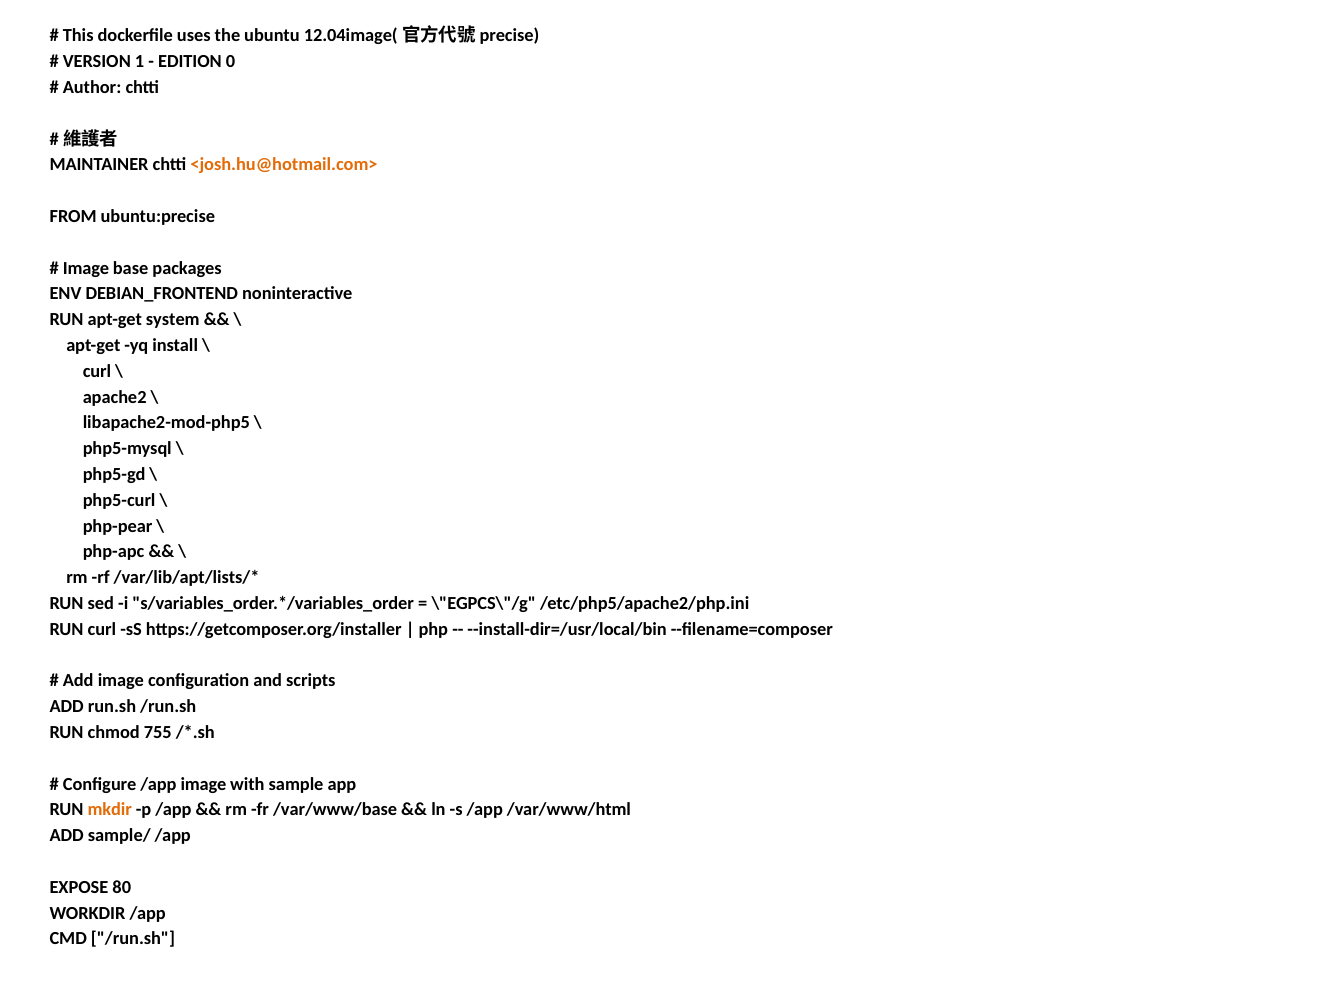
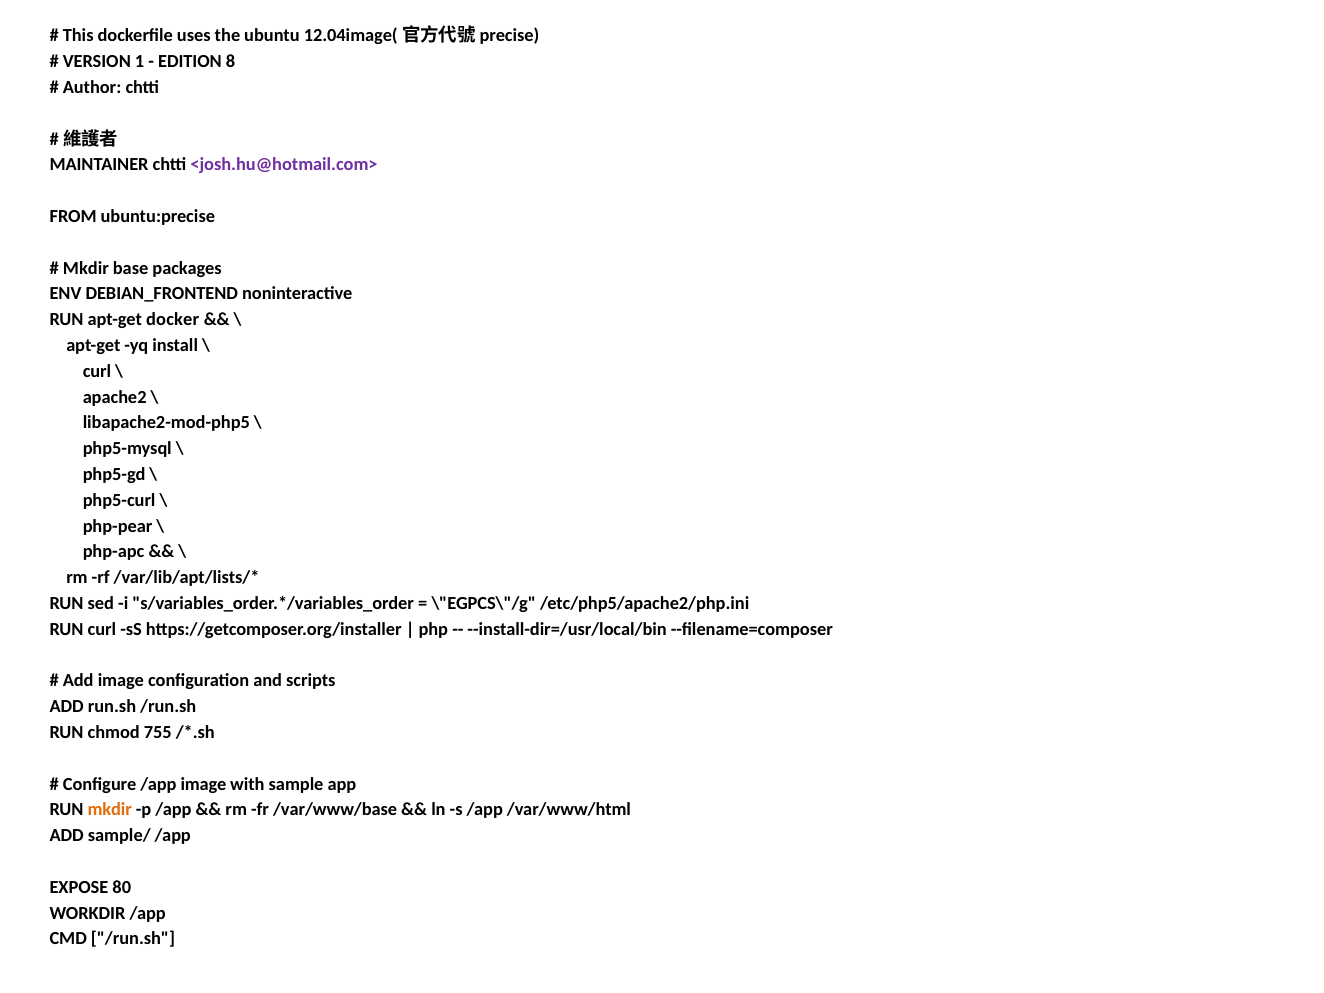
0: 0 -> 8 (231, 62)
<josh.hu@hotmail.com> colour: orange -> purple (284, 165)
Image: Image -> Mkdir (86, 268)
system: system -> docker (173, 320)
